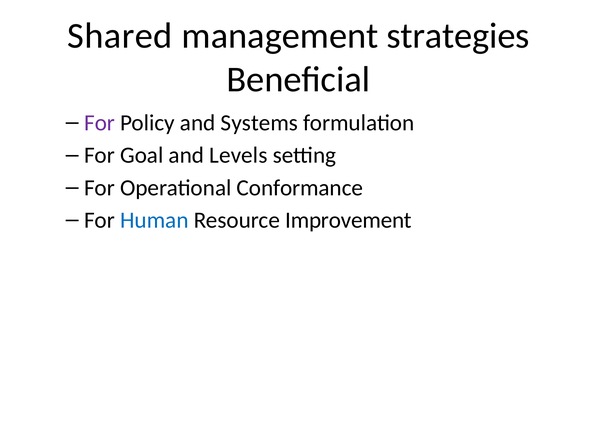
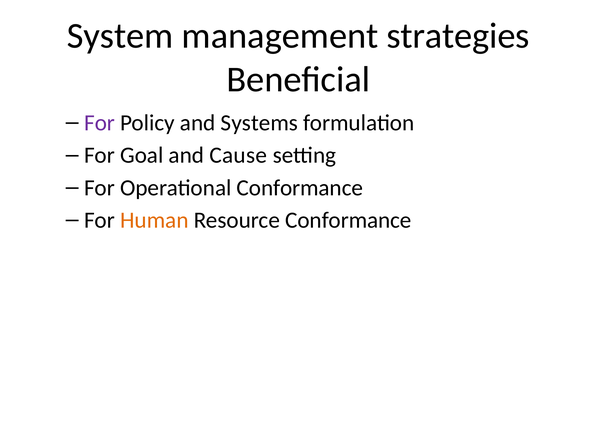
Shared: Shared -> System (120, 36)
Levels: Levels -> Cause (238, 156)
Human colour: blue -> orange (154, 221)
Resource Improvement: Improvement -> Conformance (348, 221)
